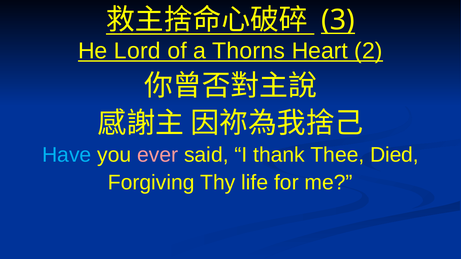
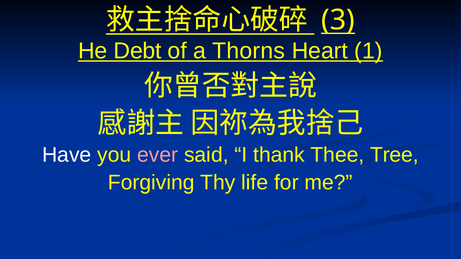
Lord: Lord -> Debt (138, 51)
2: 2 -> 1 (368, 51)
Have colour: light blue -> white (67, 155)
Died: Died -> Tree (394, 155)
